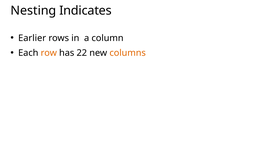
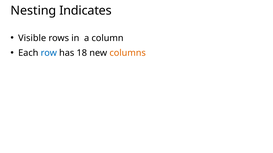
Earlier: Earlier -> Visible (32, 38)
row colour: orange -> blue (49, 53)
22: 22 -> 18 (82, 53)
